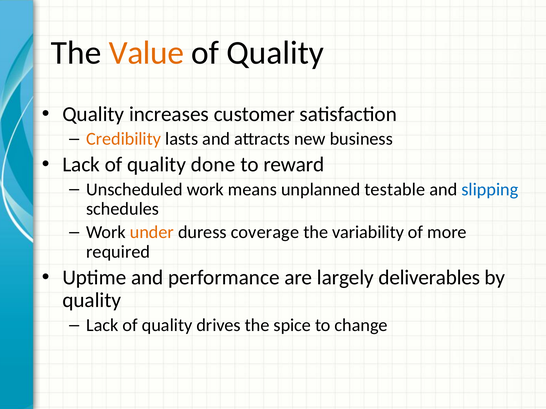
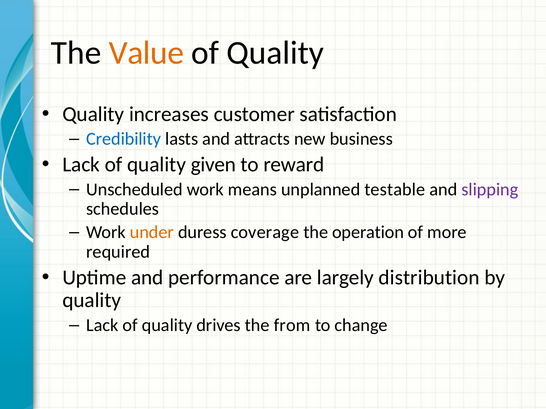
Credibility colour: orange -> blue (124, 139)
done: done -> given (213, 165)
slipping colour: blue -> purple (490, 190)
variability: variability -> operation (368, 233)
deliverables: deliverables -> distribution (429, 278)
spice: spice -> from (292, 326)
